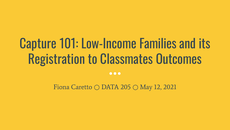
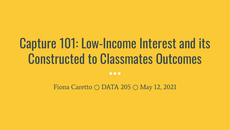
Families: Families -> Interest (158, 44)
Registration: Registration -> Constructed (57, 59)
